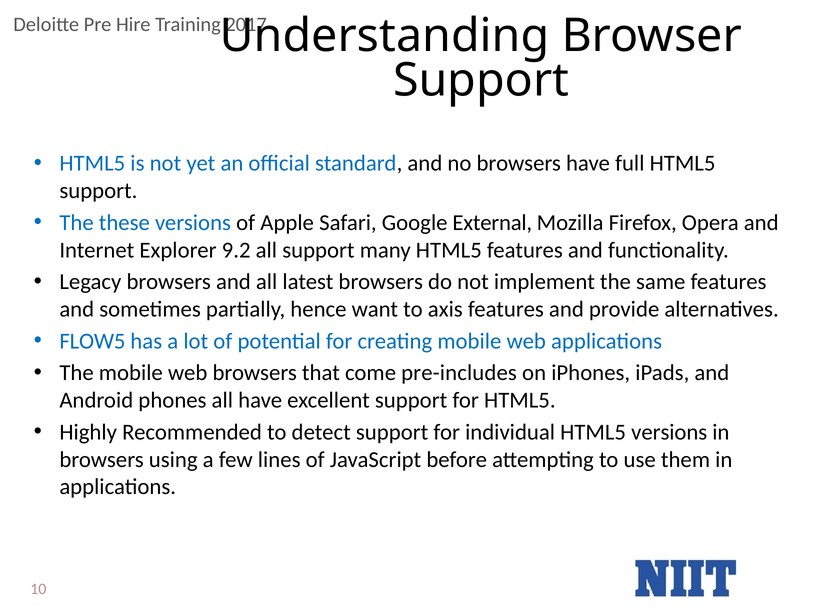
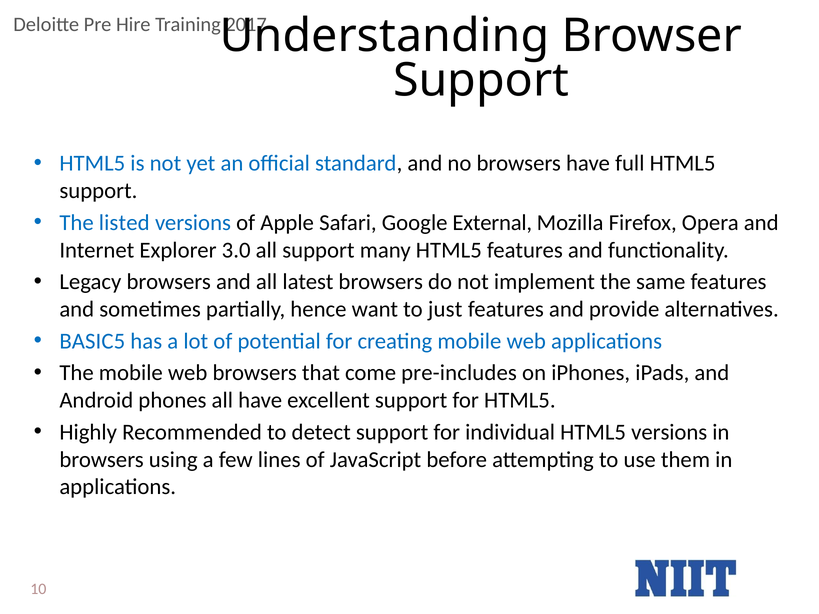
these: these -> listed (124, 223)
9.2: 9.2 -> 3.0 (236, 250)
axis: axis -> just (445, 309)
FLOW5: FLOW5 -> BASIC5 (92, 341)
